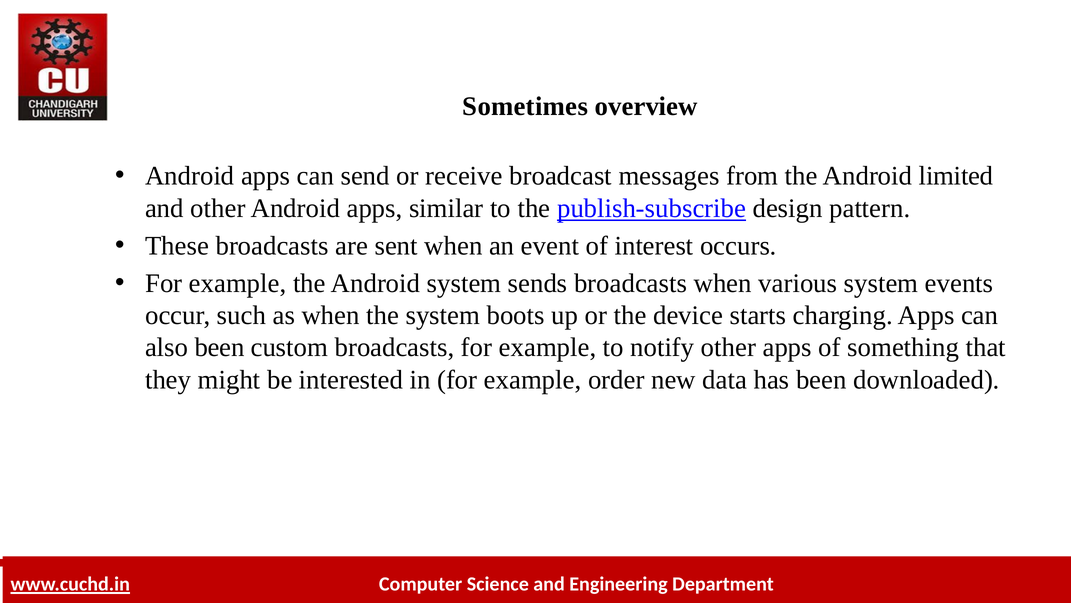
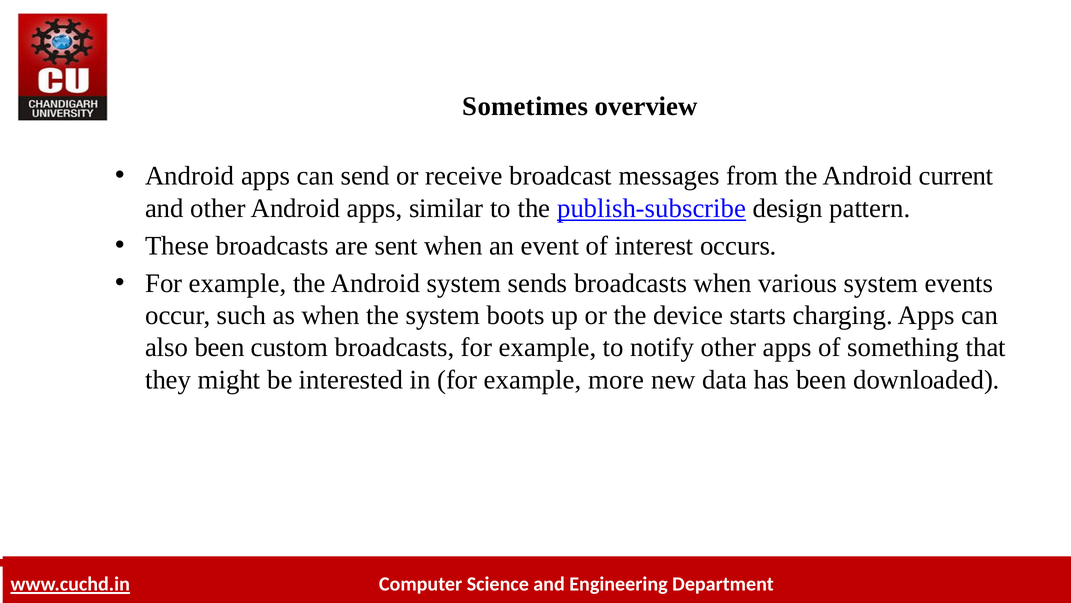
limited: limited -> current (956, 176)
order: order -> more (616, 379)
